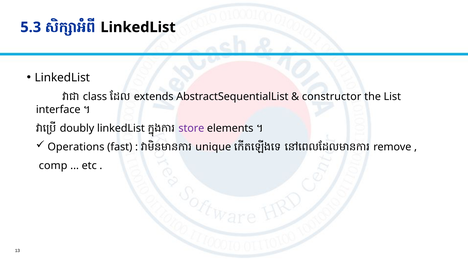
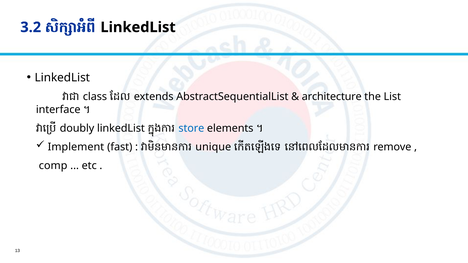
5.3: 5.3 -> 3.2 (31, 27)
constructor: constructor -> architecture (332, 97)
store colour: purple -> blue (191, 128)
Operations: Operations -> Implement (76, 147)
